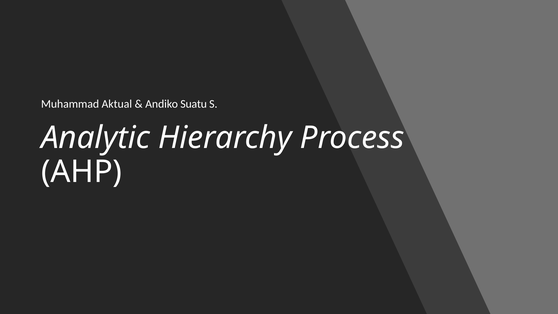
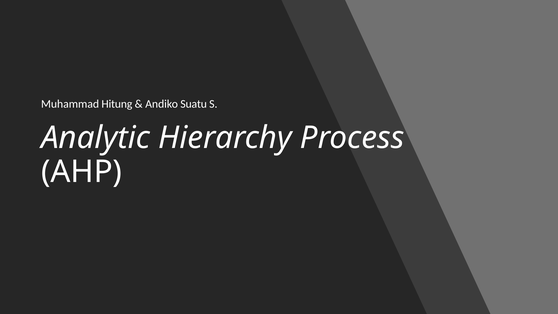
Aktual: Aktual -> Hitung (117, 104)
